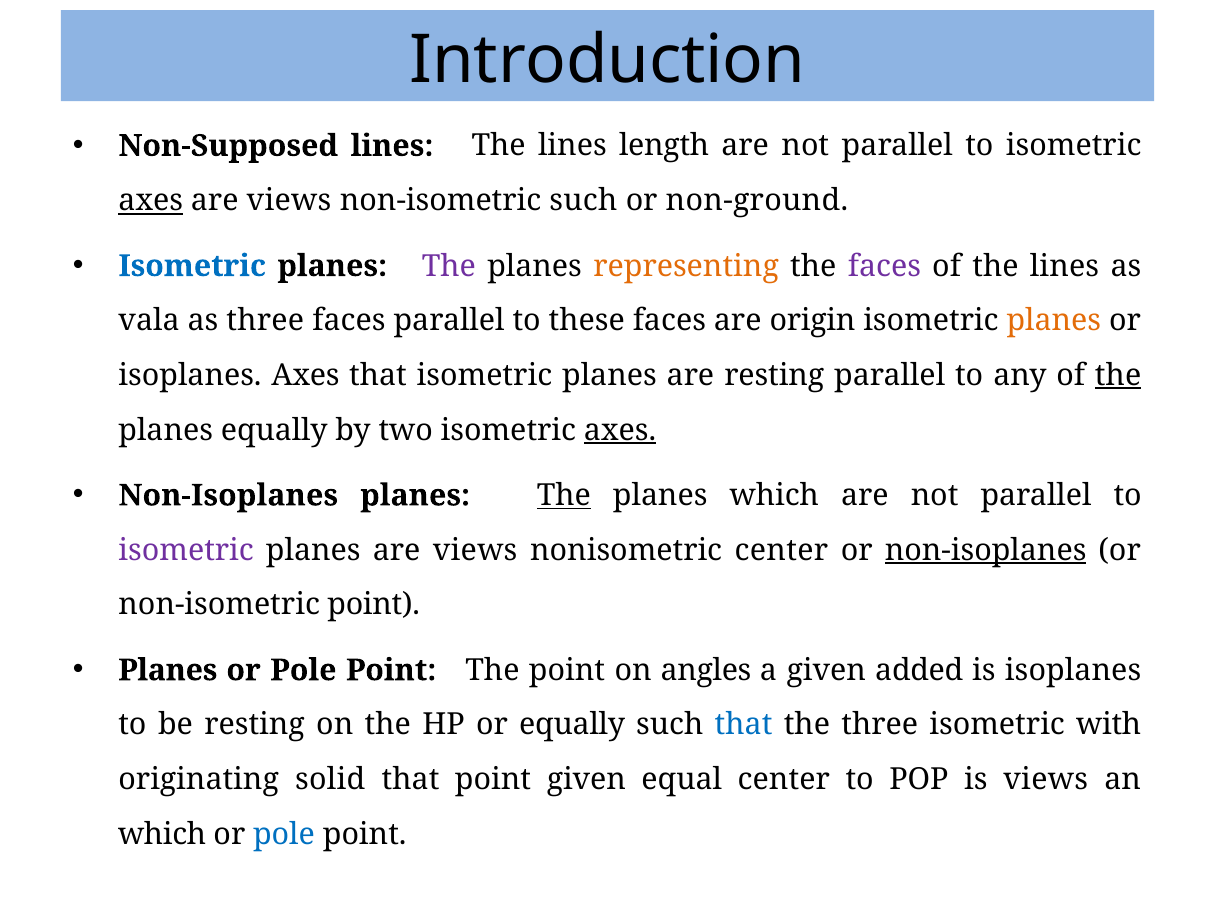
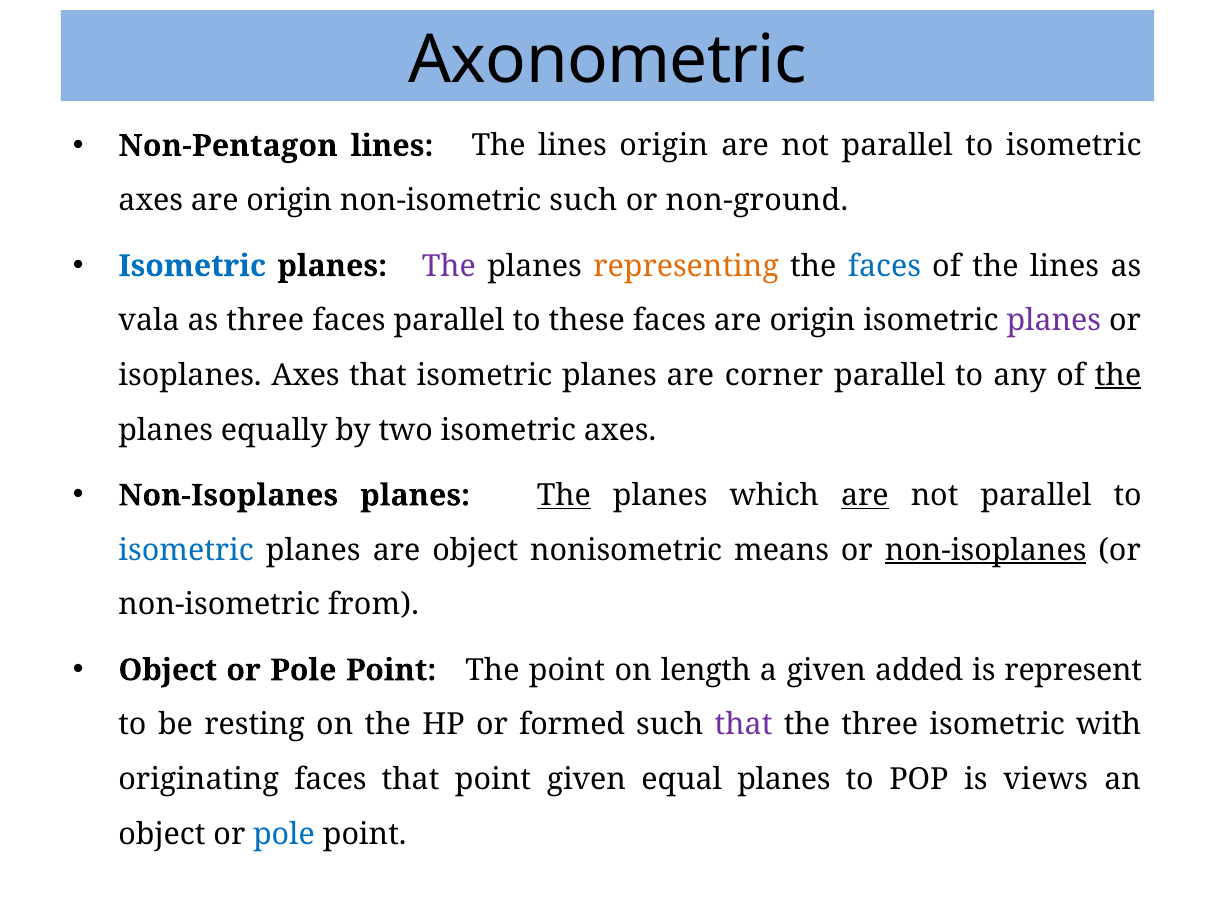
Introduction: Introduction -> Axonometric (608, 60)
Non-Supposed: Non-Supposed -> Non-Pentagon (228, 146)
lines length: length -> origin (664, 146)
axes underline: present -> none (151, 201)
views: views -> origin (289, 201)
faces colour: purple -> blue (884, 266)
planes colour: orange -> purple (1054, 321)
are resting: resting -> corner (774, 375)
axes underline: present -> none (620, 430)
are underline: none -> present (865, 496)
isometric colour: purple -> blue (186, 550)
planes are views: views -> object (475, 550)
nonisometric center: center -> means (782, 550)
non-isometric point: point -> from (373, 605)
Planes: Planes -> Object (168, 670)
angles: angles -> length (706, 670)
is isoplanes: isoplanes -> represent (1073, 670)
or equally: equally -> formed (572, 725)
that colour: blue -> purple (744, 725)
originating solid: solid -> faces (330, 780)
equal center: center -> planes (784, 780)
which: which -> object (162, 834)
